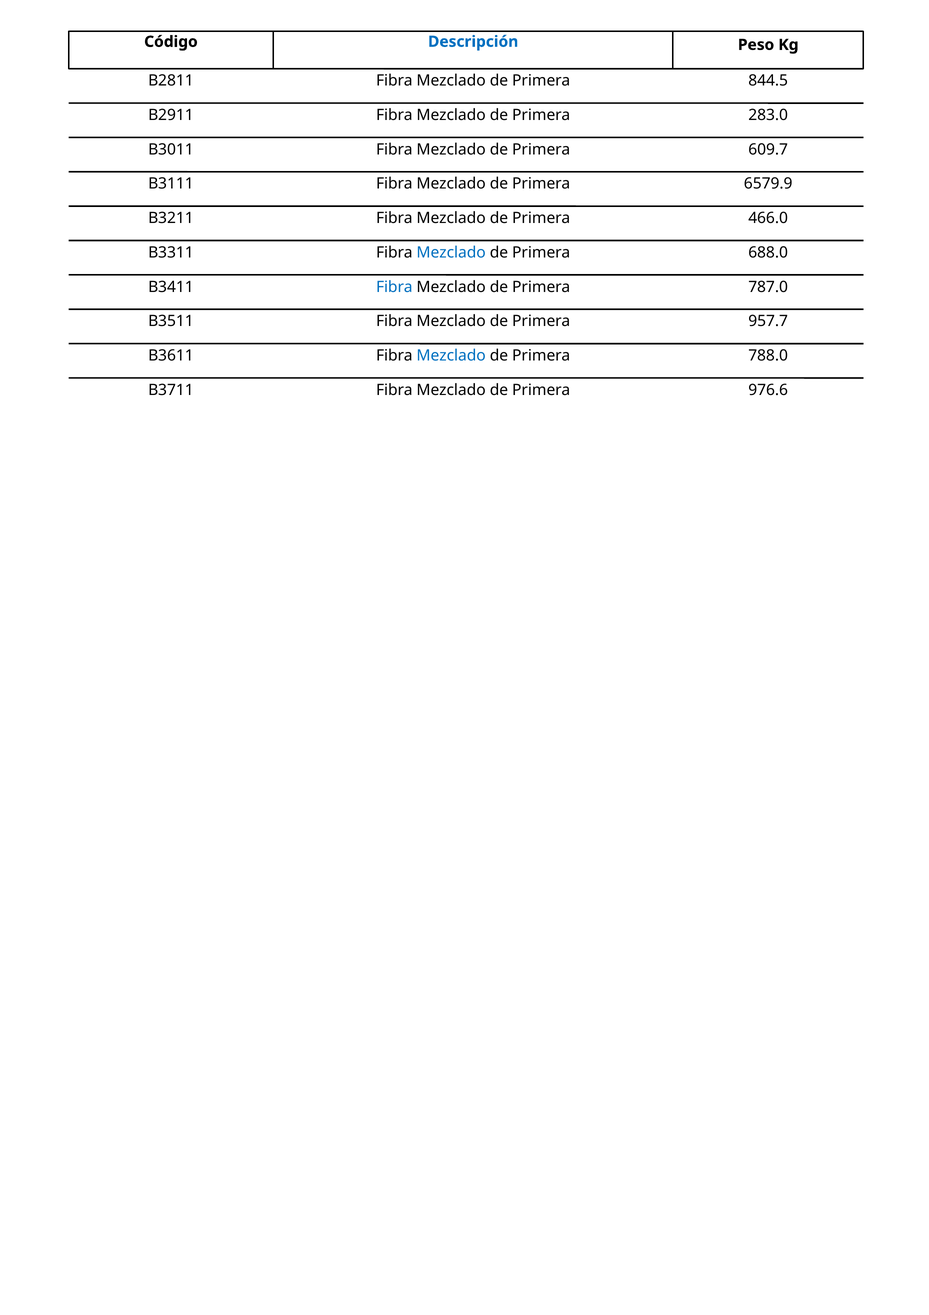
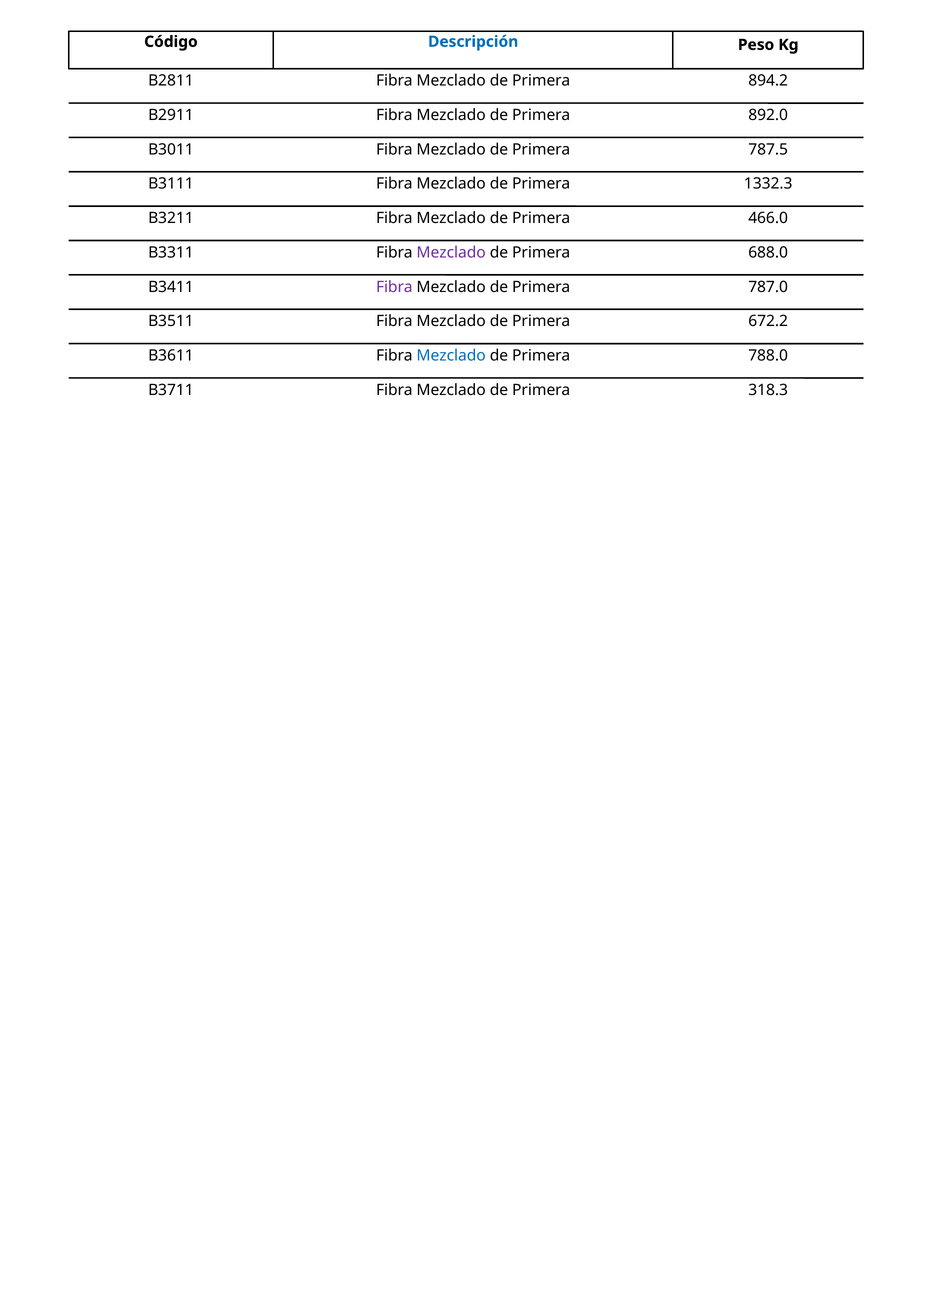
844.5: 844.5 -> 894.2 (768, 81)
283.0: 283.0 -> 892.0 (768, 115)
609.7: 609.7 -> 787.5 (768, 149)
6579.9: 6579.9 -> 1332.3 (768, 184)
Mezclado colour: blue -> purple (451, 252)
Fibra colour: blue -> purple (394, 287)
957.7: 957.7 -> 672.2 (768, 321)
976.6: 976.6 -> 318.3 (768, 390)
